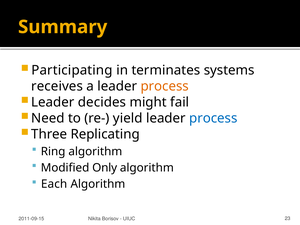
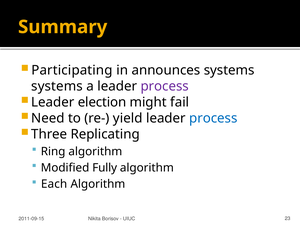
terminates: terminates -> announces (166, 70)
receives: receives -> systems (57, 86)
process colour: orange -> purple (165, 86)
decides: decides -> election (102, 102)
Only: Only -> Fully (105, 168)
